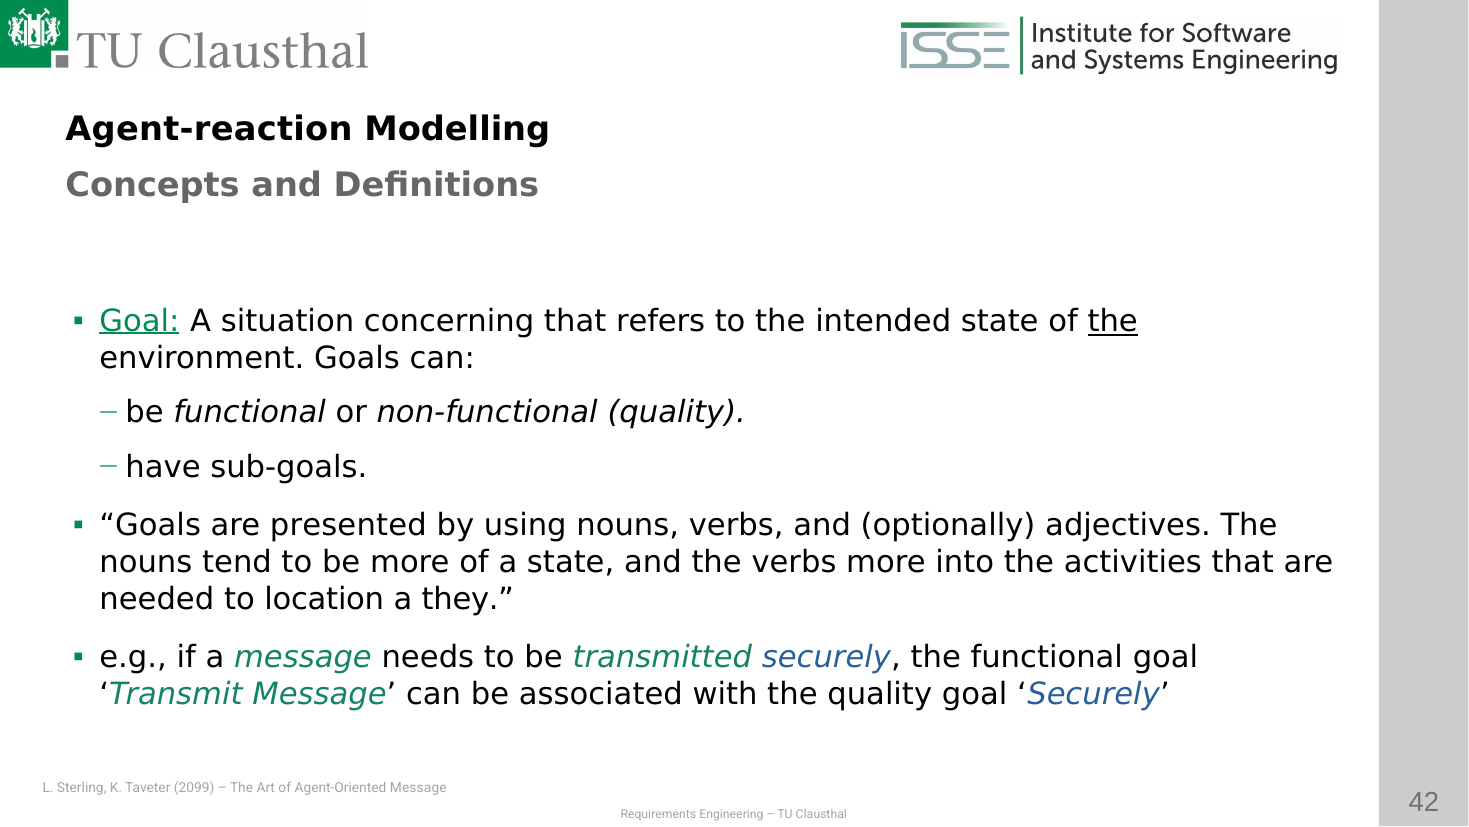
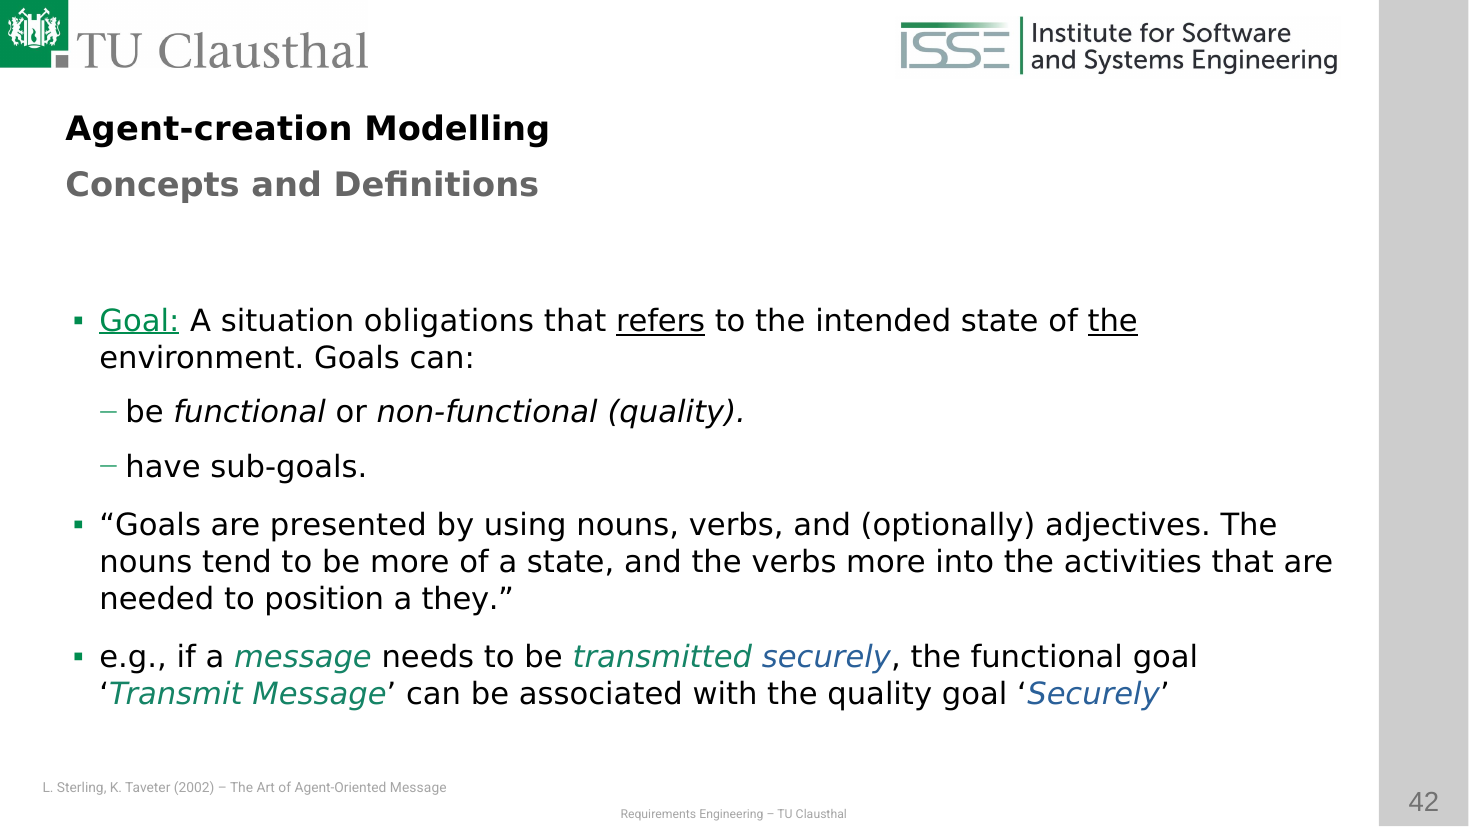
Agent-reaction: Agent-reaction -> Agent-creation (209, 129)
concerning: concerning -> obligations (449, 322)
refers underline: none -> present (661, 322)
location: location -> position (324, 599)
2099: 2099 -> 2002 (194, 787)
